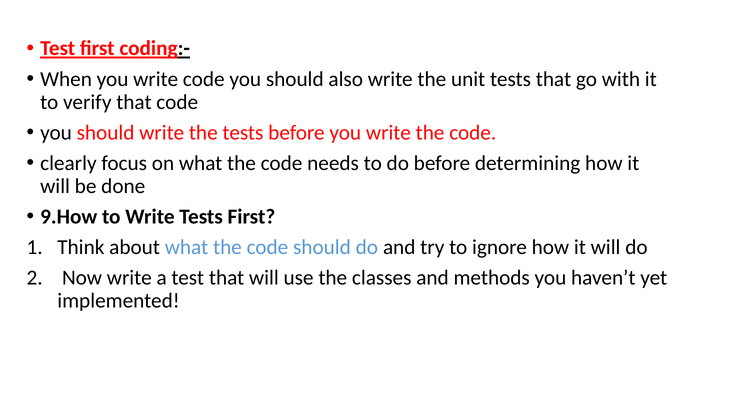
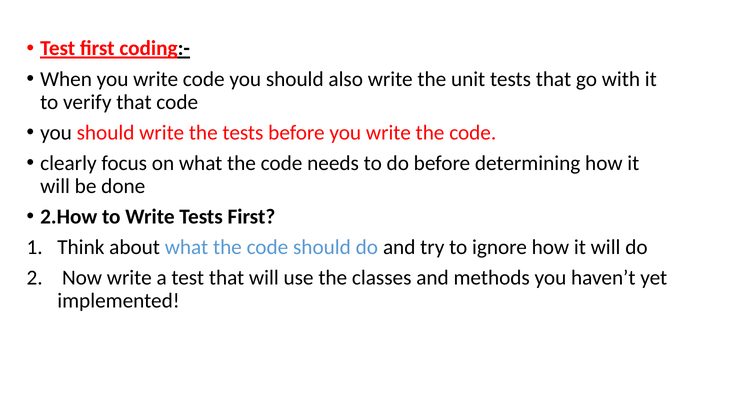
9.How: 9.How -> 2.How (69, 217)
